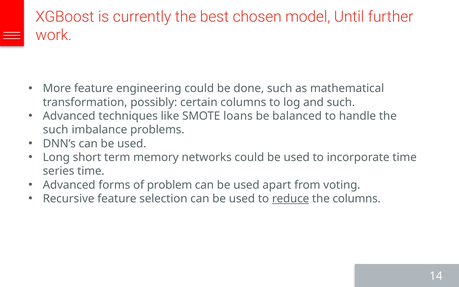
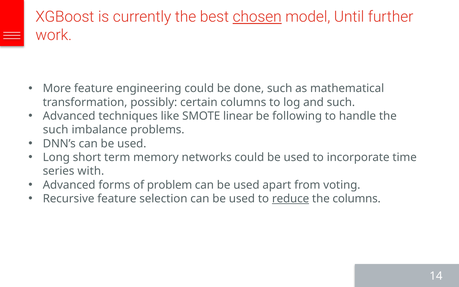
chosen underline: none -> present (257, 17)
loans: loans -> linear (238, 116)
balanced: balanced -> following (297, 116)
series time: time -> with (91, 171)
